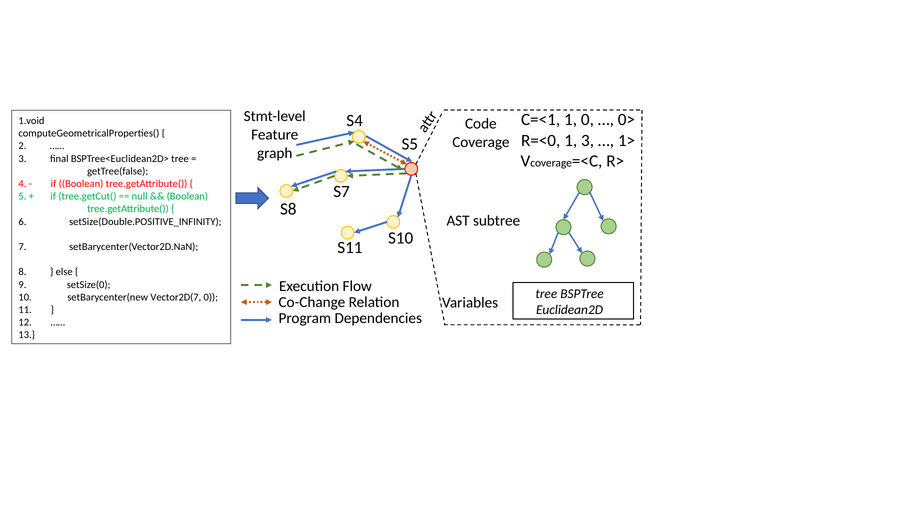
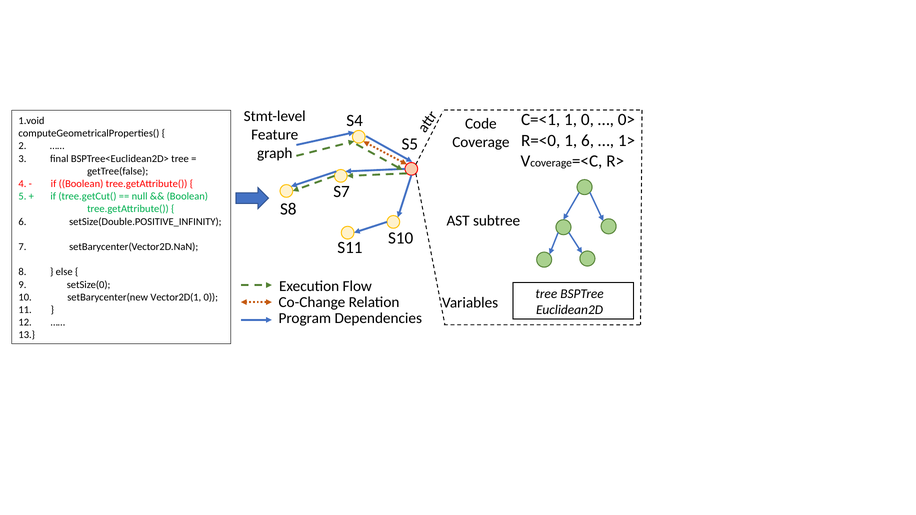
1 3: 3 -> 6 (588, 140)
Vector2D(7: Vector2D(7 -> Vector2D(1 (176, 297)
